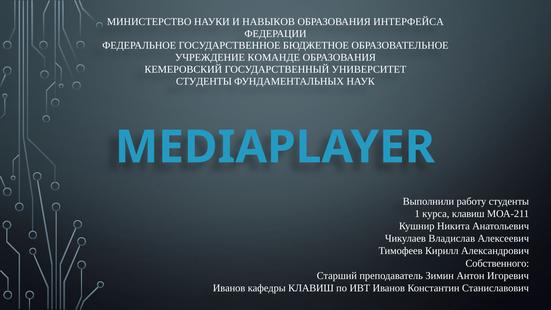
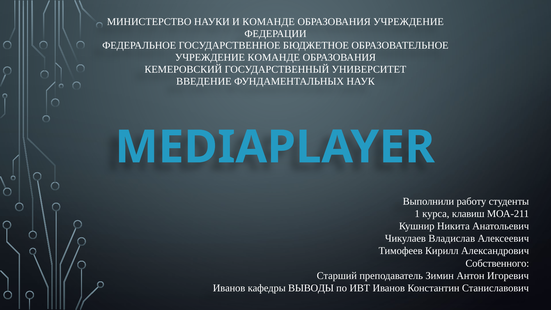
И НАВЫКОВ: НАВЫКОВ -> КОМАНДЕ (269, 22)
ОБРАЗОВАНИЯ ИНТЕРФЕЙСА: ИНТЕРФЕЙСА -> УЧРЕЖДЕНИЕ (409, 22)
СТУДЕНТЫ: СТУДЕНТЫ -> ВВЕДЕНИЕ (204, 81)
кафедры КЛАВИШ: КЛАВИШ -> ВЫВОДЫ (311, 288)
